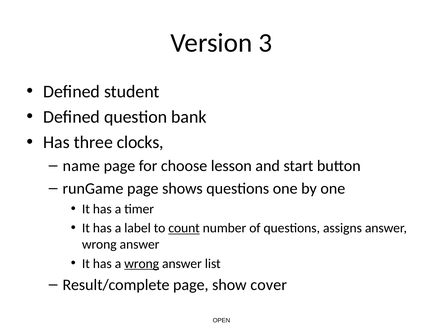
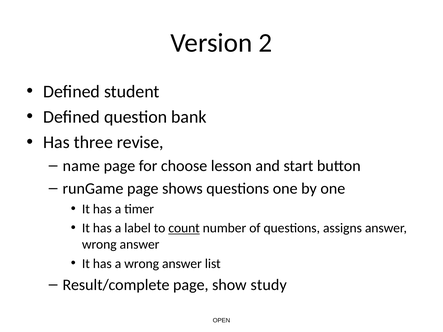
3: 3 -> 2 (265, 43)
clocks: clocks -> revise (140, 142)
wrong underline: present -> none (142, 264)
cover: cover -> study (269, 285)
